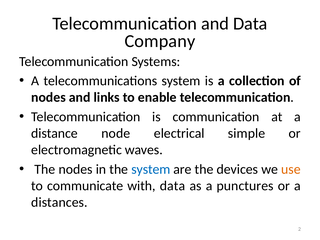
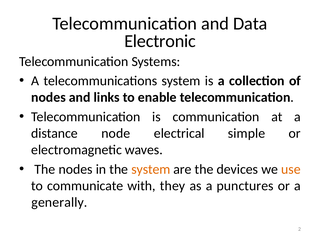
Company: Company -> Electronic (160, 41)
system colour: blue -> orange (151, 169)
with data: data -> they (173, 186)
distances: distances -> generally (59, 202)
